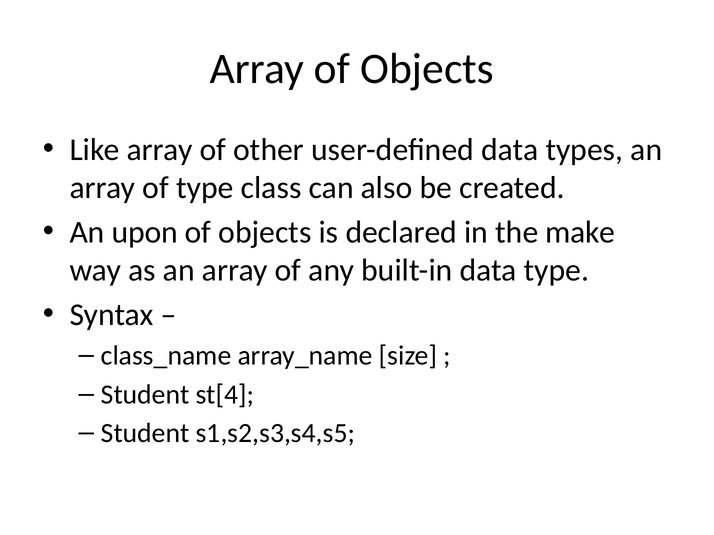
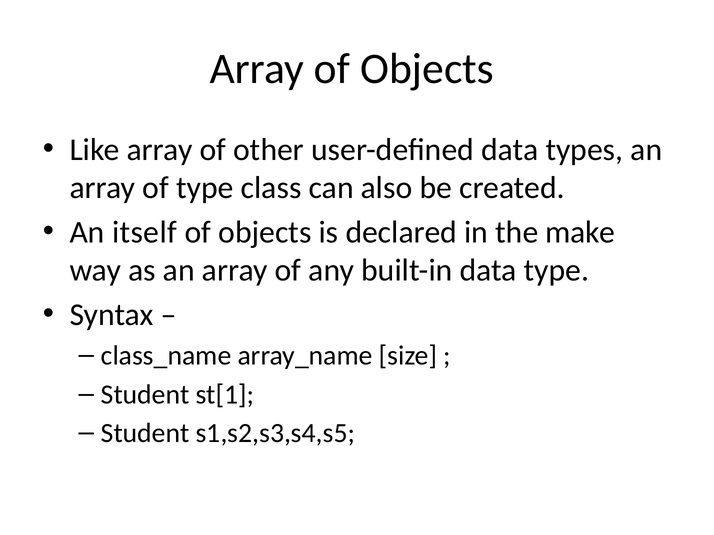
upon: upon -> itself (145, 232)
st[4: st[4 -> st[1 (225, 395)
